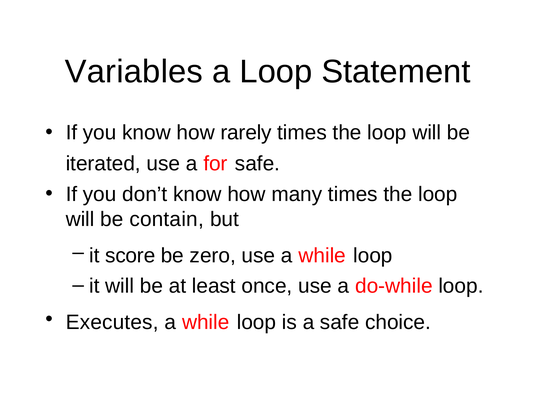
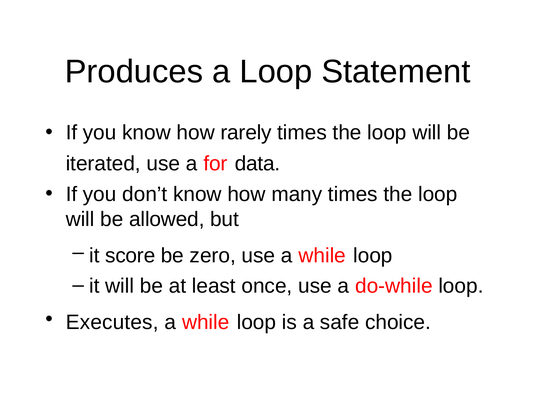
Variables: Variables -> Produces (134, 72)
for safe: safe -> data (258, 164)
contain: contain -> allowed (167, 219)
